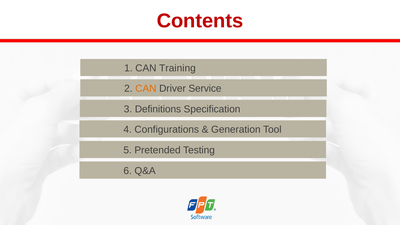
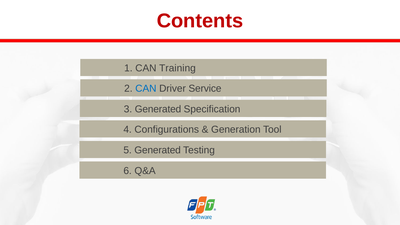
CAN colour: orange -> blue (146, 89)
3 Definitions: Definitions -> Generated (158, 109)
5 Pretended: Pretended -> Generated (158, 150)
